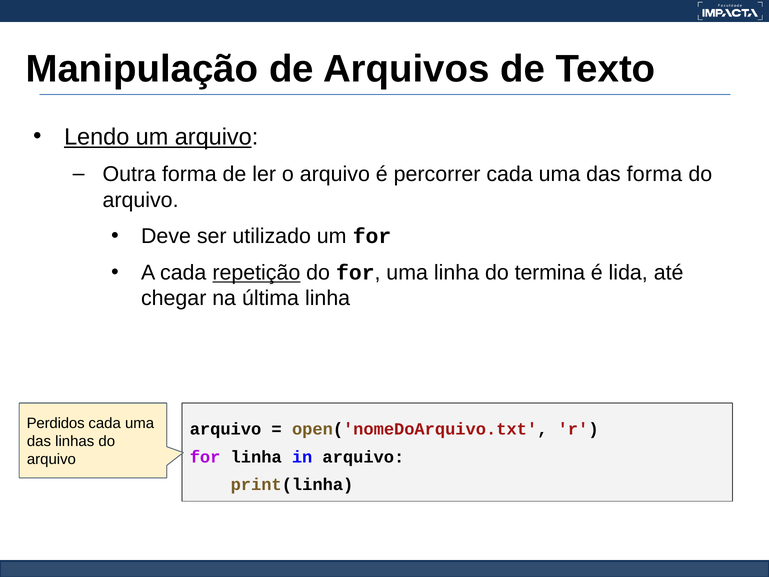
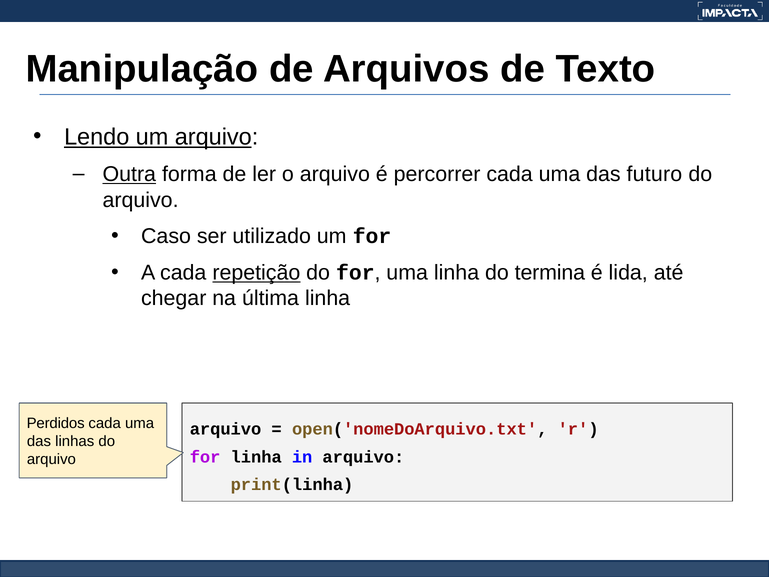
Outra underline: none -> present (129, 174)
das forma: forma -> futuro (654, 174)
Deve: Deve -> Caso (166, 236)
